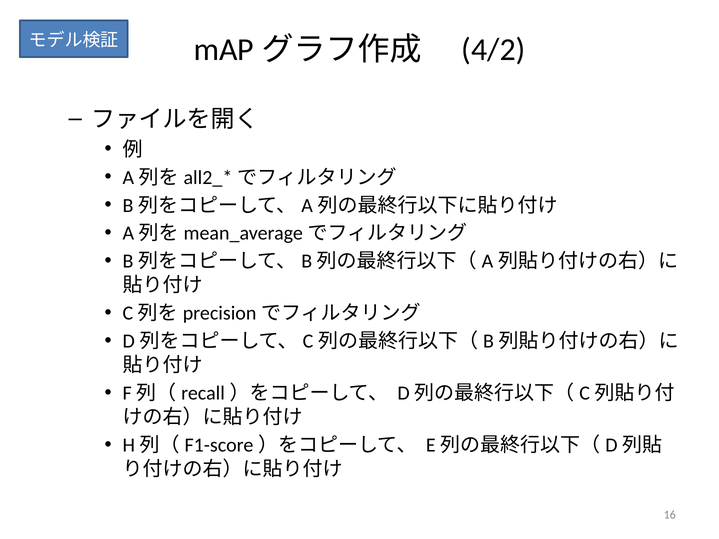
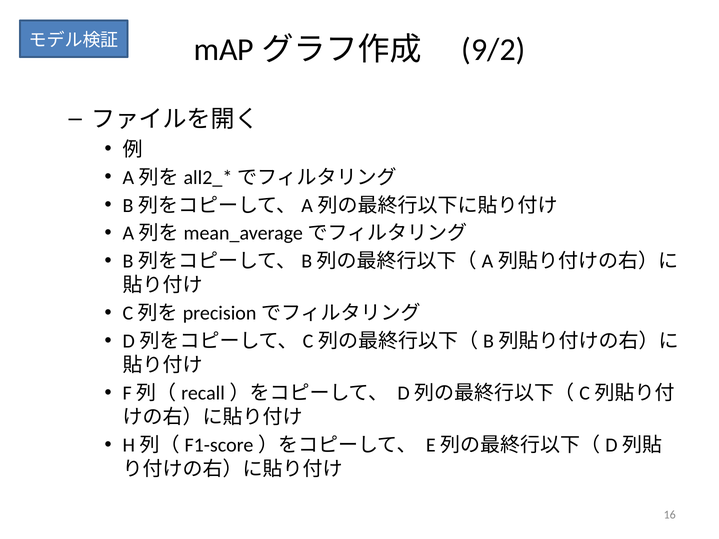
4/2: 4/2 -> 9/2 (493, 50)
